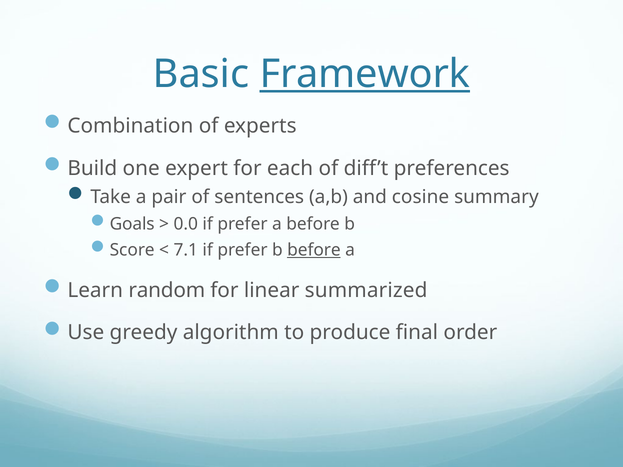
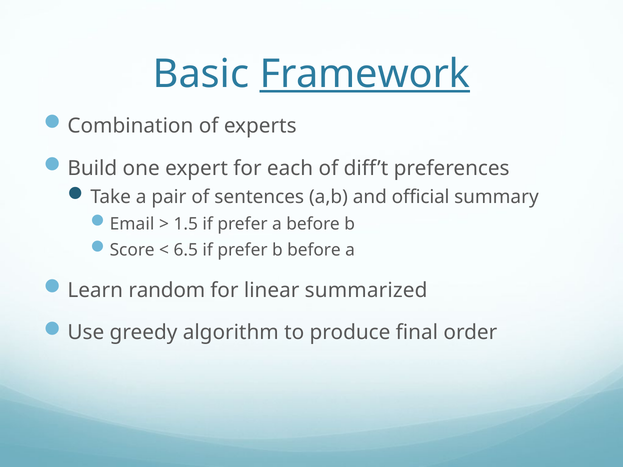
cosine: cosine -> official (421, 197)
Goals: Goals -> Email (132, 224)
0.0: 0.0 -> 1.5 (186, 224)
7.1: 7.1 -> 6.5 (186, 250)
before underline: present -> none (314, 250)
